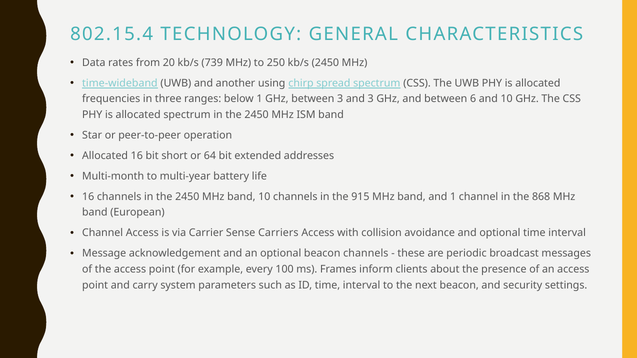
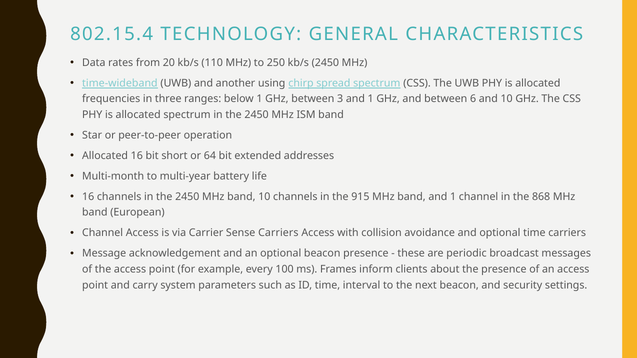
739: 739 -> 110 (212, 63)
3 and 3: 3 -> 1 (371, 99)
optional time interval: interval -> carriers (567, 233)
beacon channels: channels -> presence (366, 254)
